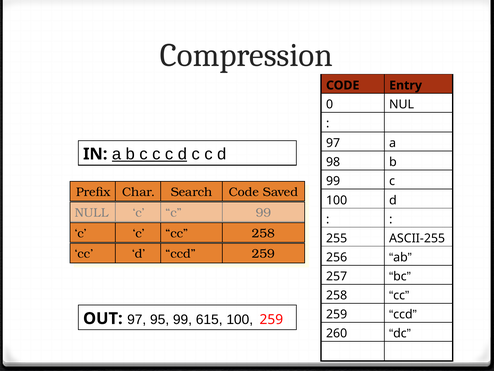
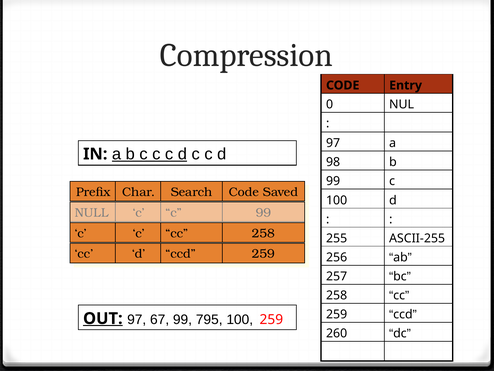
OUT underline: none -> present (103, 318)
95: 95 -> 67 (160, 319)
615: 615 -> 795 (209, 319)
